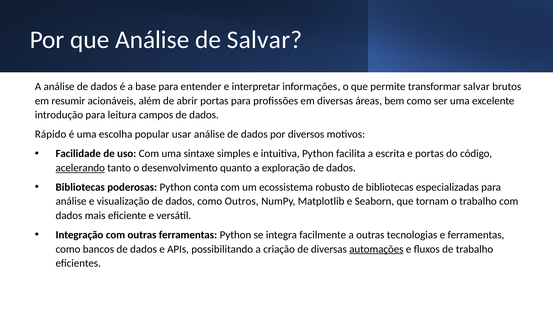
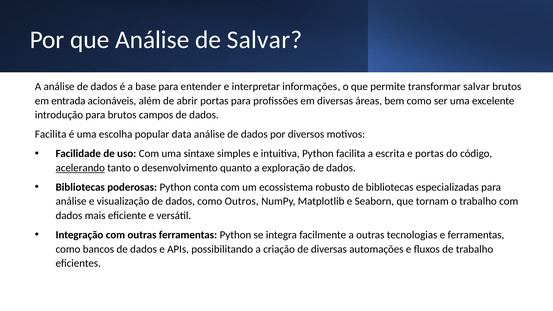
resumir: resumir -> entrada (68, 101)
para leitura: leitura -> brutos (122, 115)
Rápido: Rápido -> Facilita (51, 134)
usar: usar -> data (182, 134)
automações underline: present -> none (376, 249)
